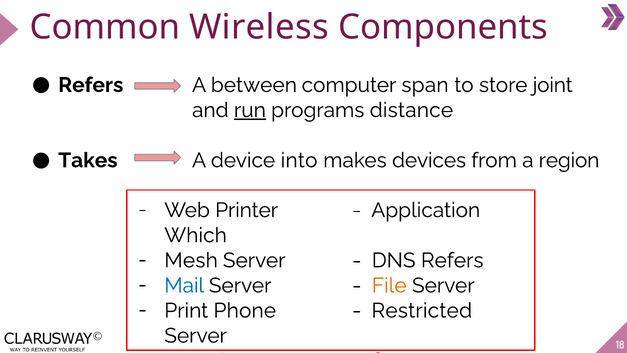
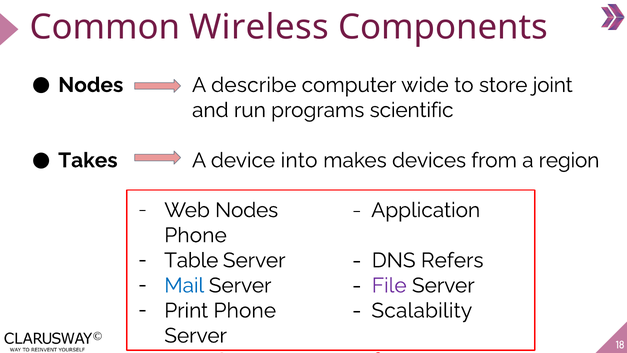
Refers: Refers -> Nodes (91, 85)
between: between -> describe (254, 85)
span: span -> wide (425, 85)
run underline: present -> none (250, 110)
distance: distance -> scientific (412, 110)
Web Printer: Printer -> Nodes (247, 210)
Which: Which -> Phone (196, 235)
Mesh: Mesh -> Table (191, 260)
File colour: orange -> purple (389, 285)
Restricted: Restricted -> Scalability (422, 310)
